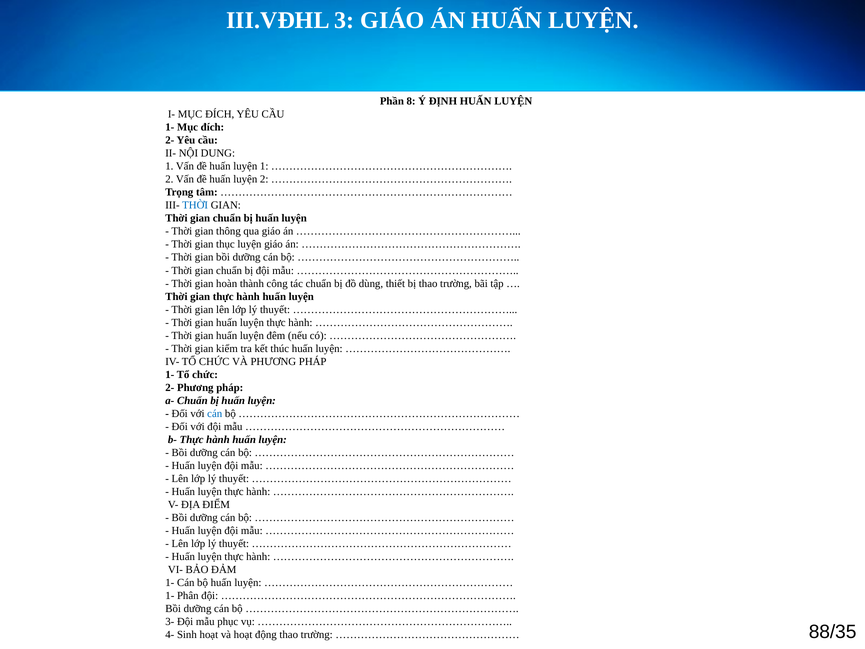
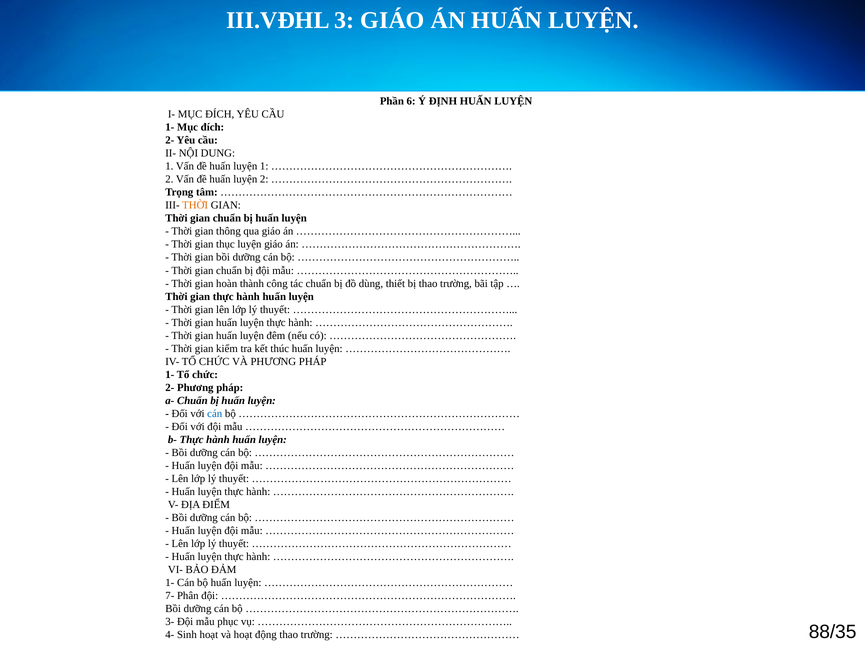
8: 8 -> 6 (411, 101)
THỜI colour: blue -> orange (195, 205)
1-: 1- -> 7- (170, 596)
